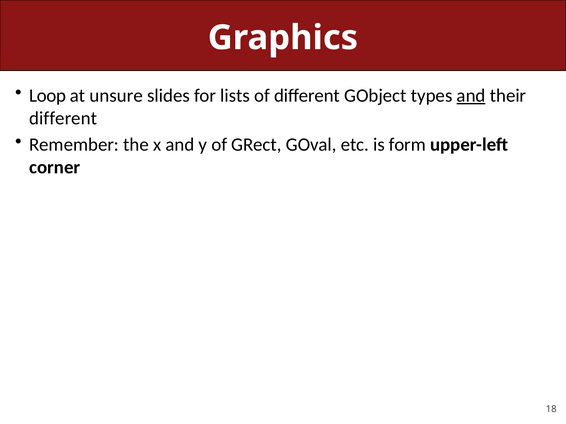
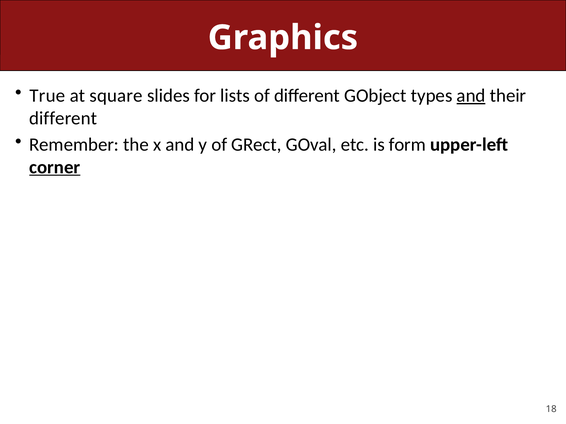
Loop: Loop -> True (47, 96)
unsure: unsure -> square (116, 96)
corner underline: none -> present (55, 167)
